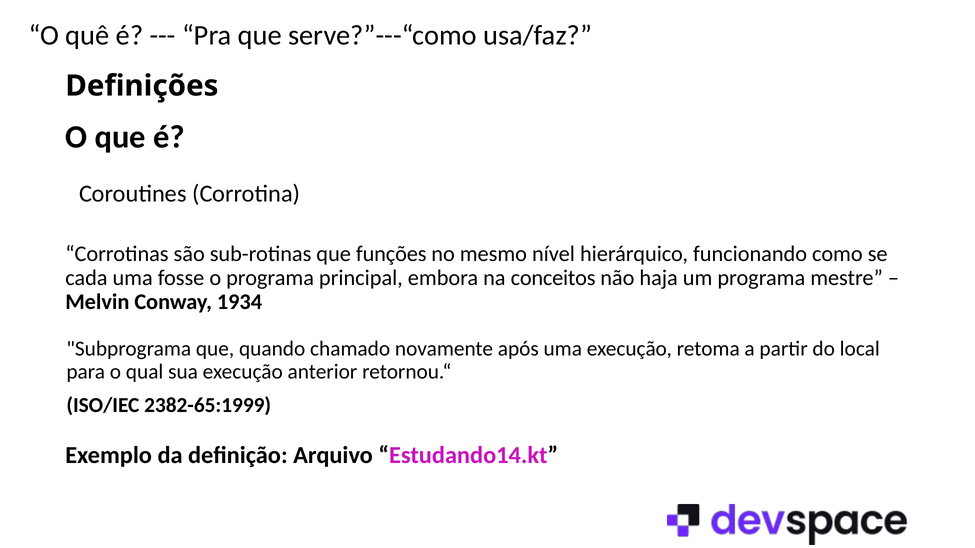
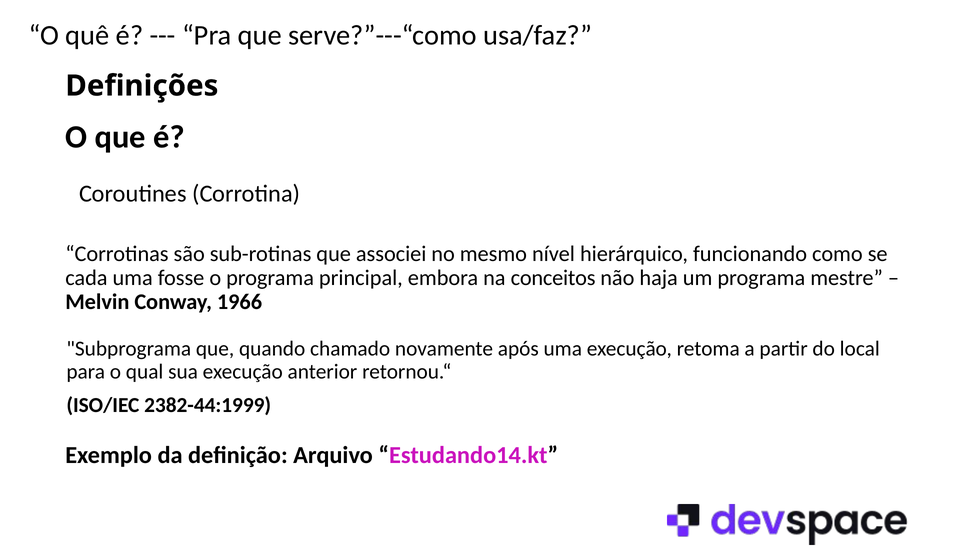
funções: funções -> associei (391, 254)
1934: 1934 -> 1966 (239, 302)
2382-65:1999: 2382-65:1999 -> 2382-44:1999 (208, 405)
